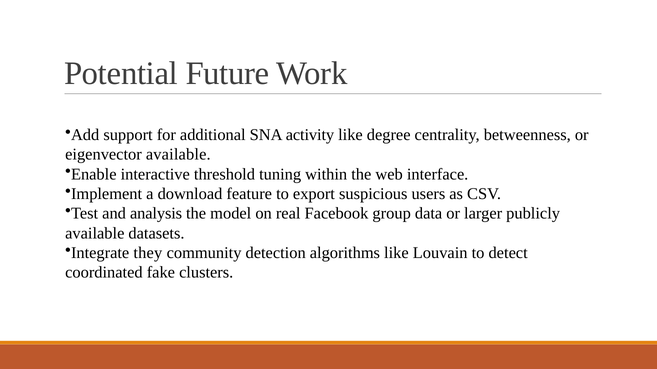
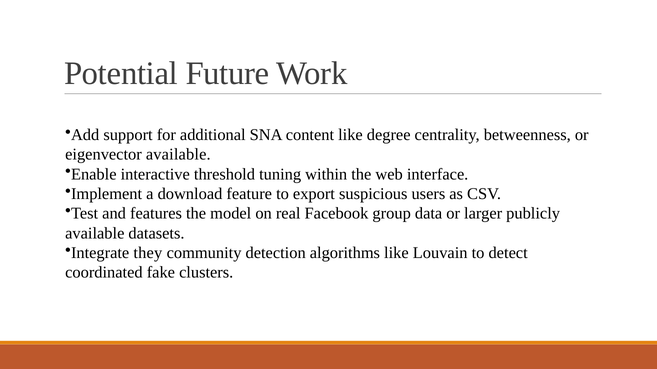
activity: activity -> content (310, 135)
analysis: analysis -> features (156, 214)
